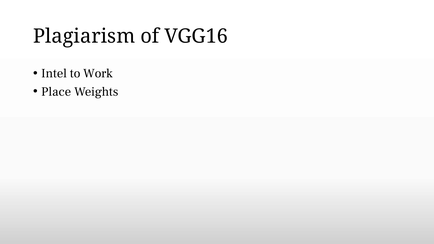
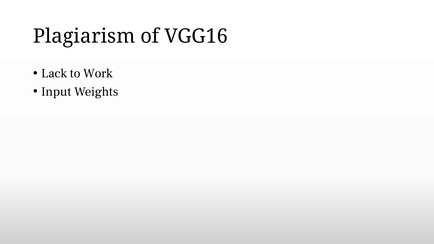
Intel: Intel -> Lack (54, 73)
Place: Place -> Input (56, 92)
